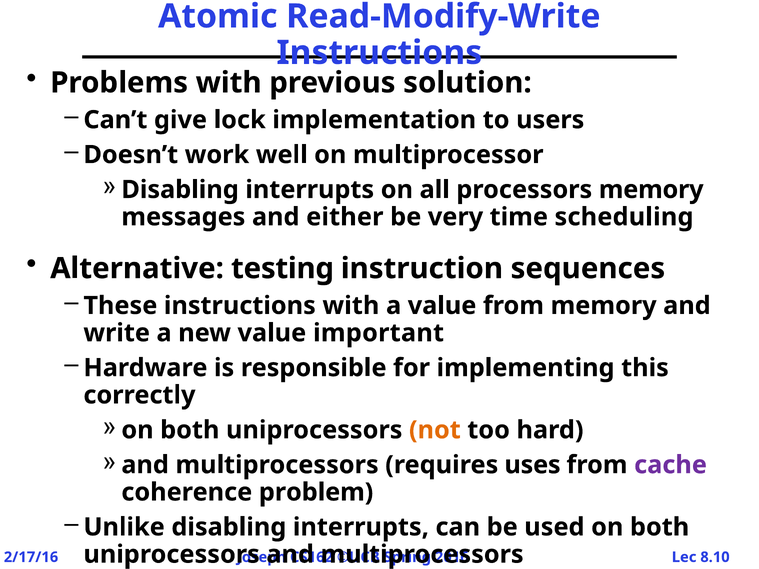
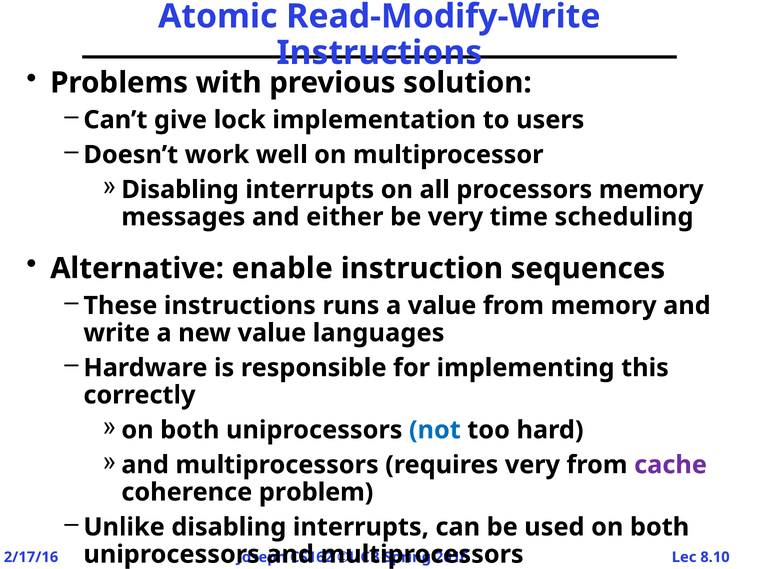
testing: testing -> enable (282, 269)
instructions with: with -> runs (351, 306)
important: important -> languages (379, 333)
not colour: orange -> blue (435, 430)
requires uses: uses -> very (532, 465)
